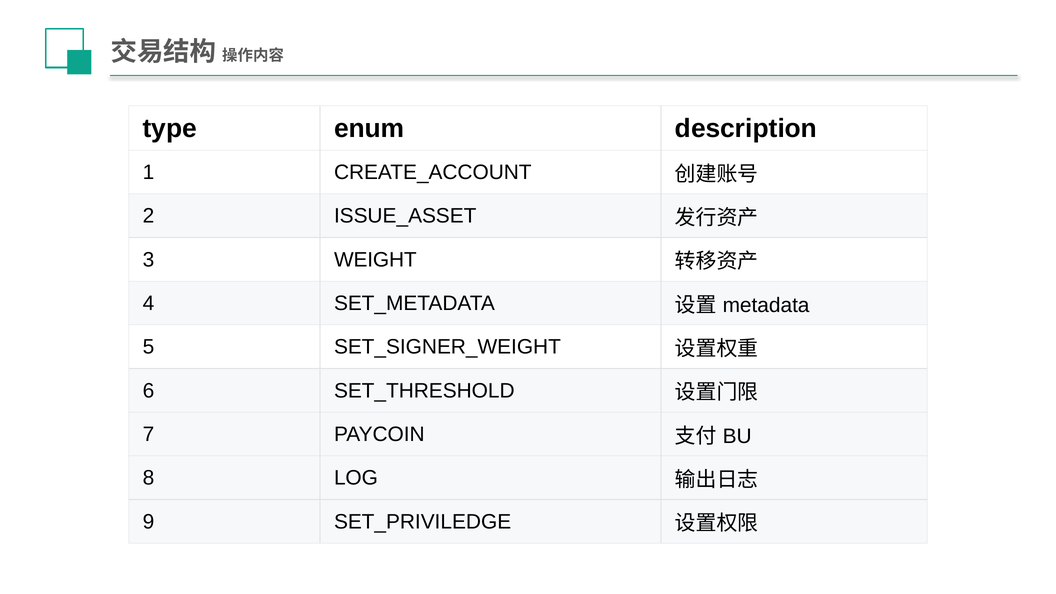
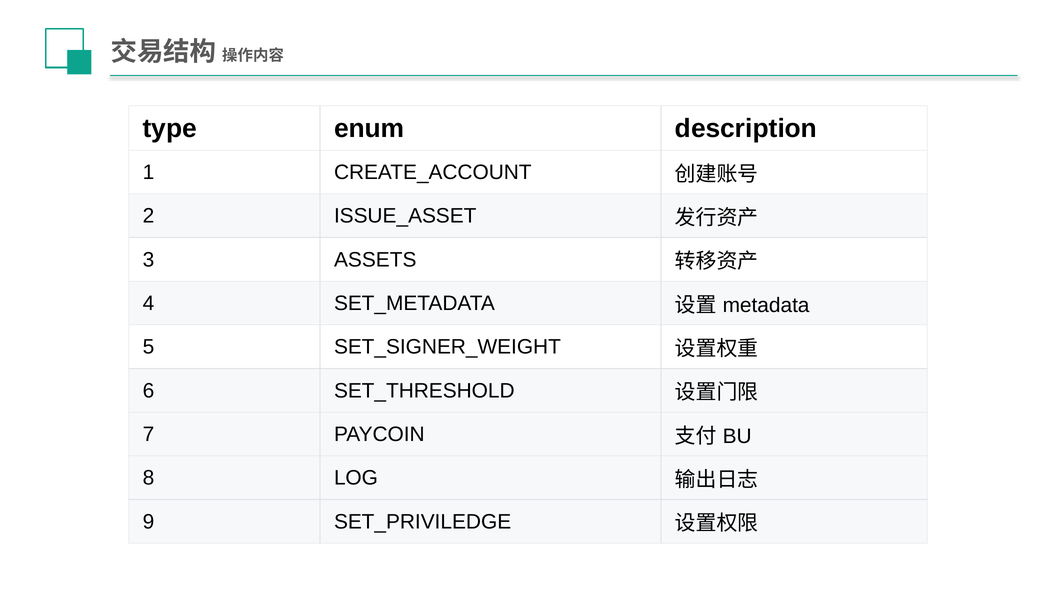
WEIGHT: WEIGHT -> ASSETS (375, 260)
